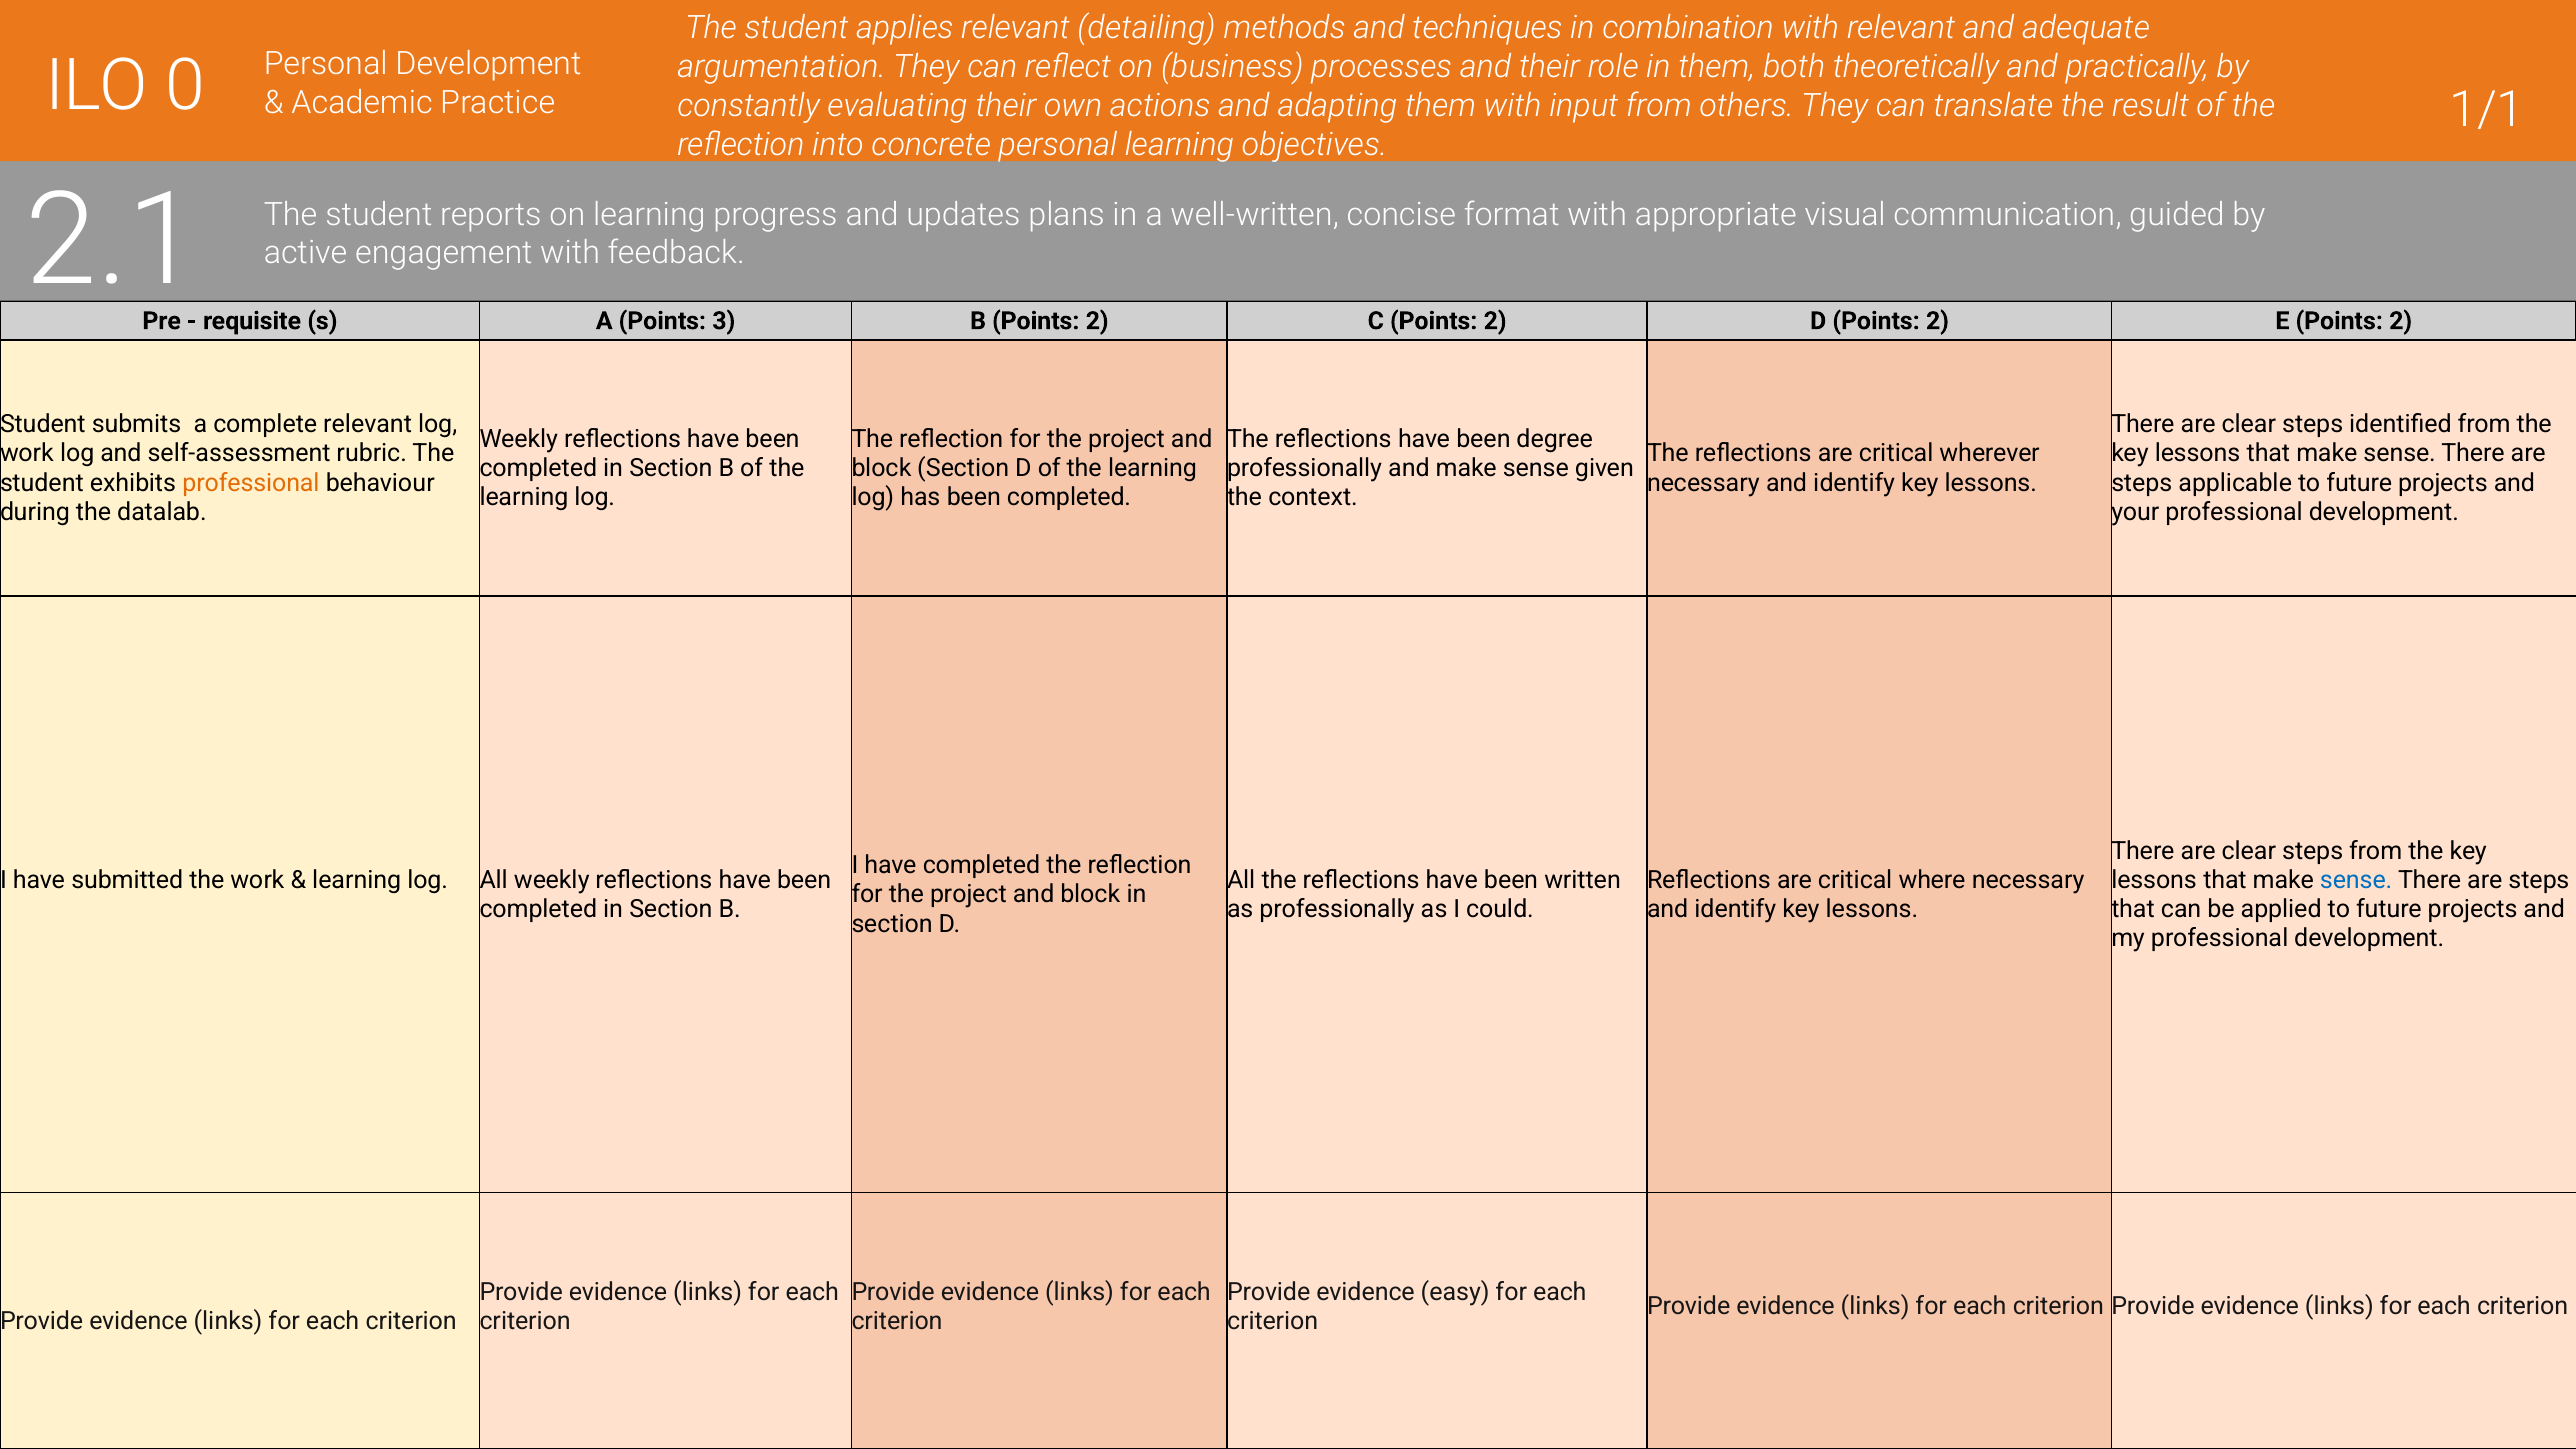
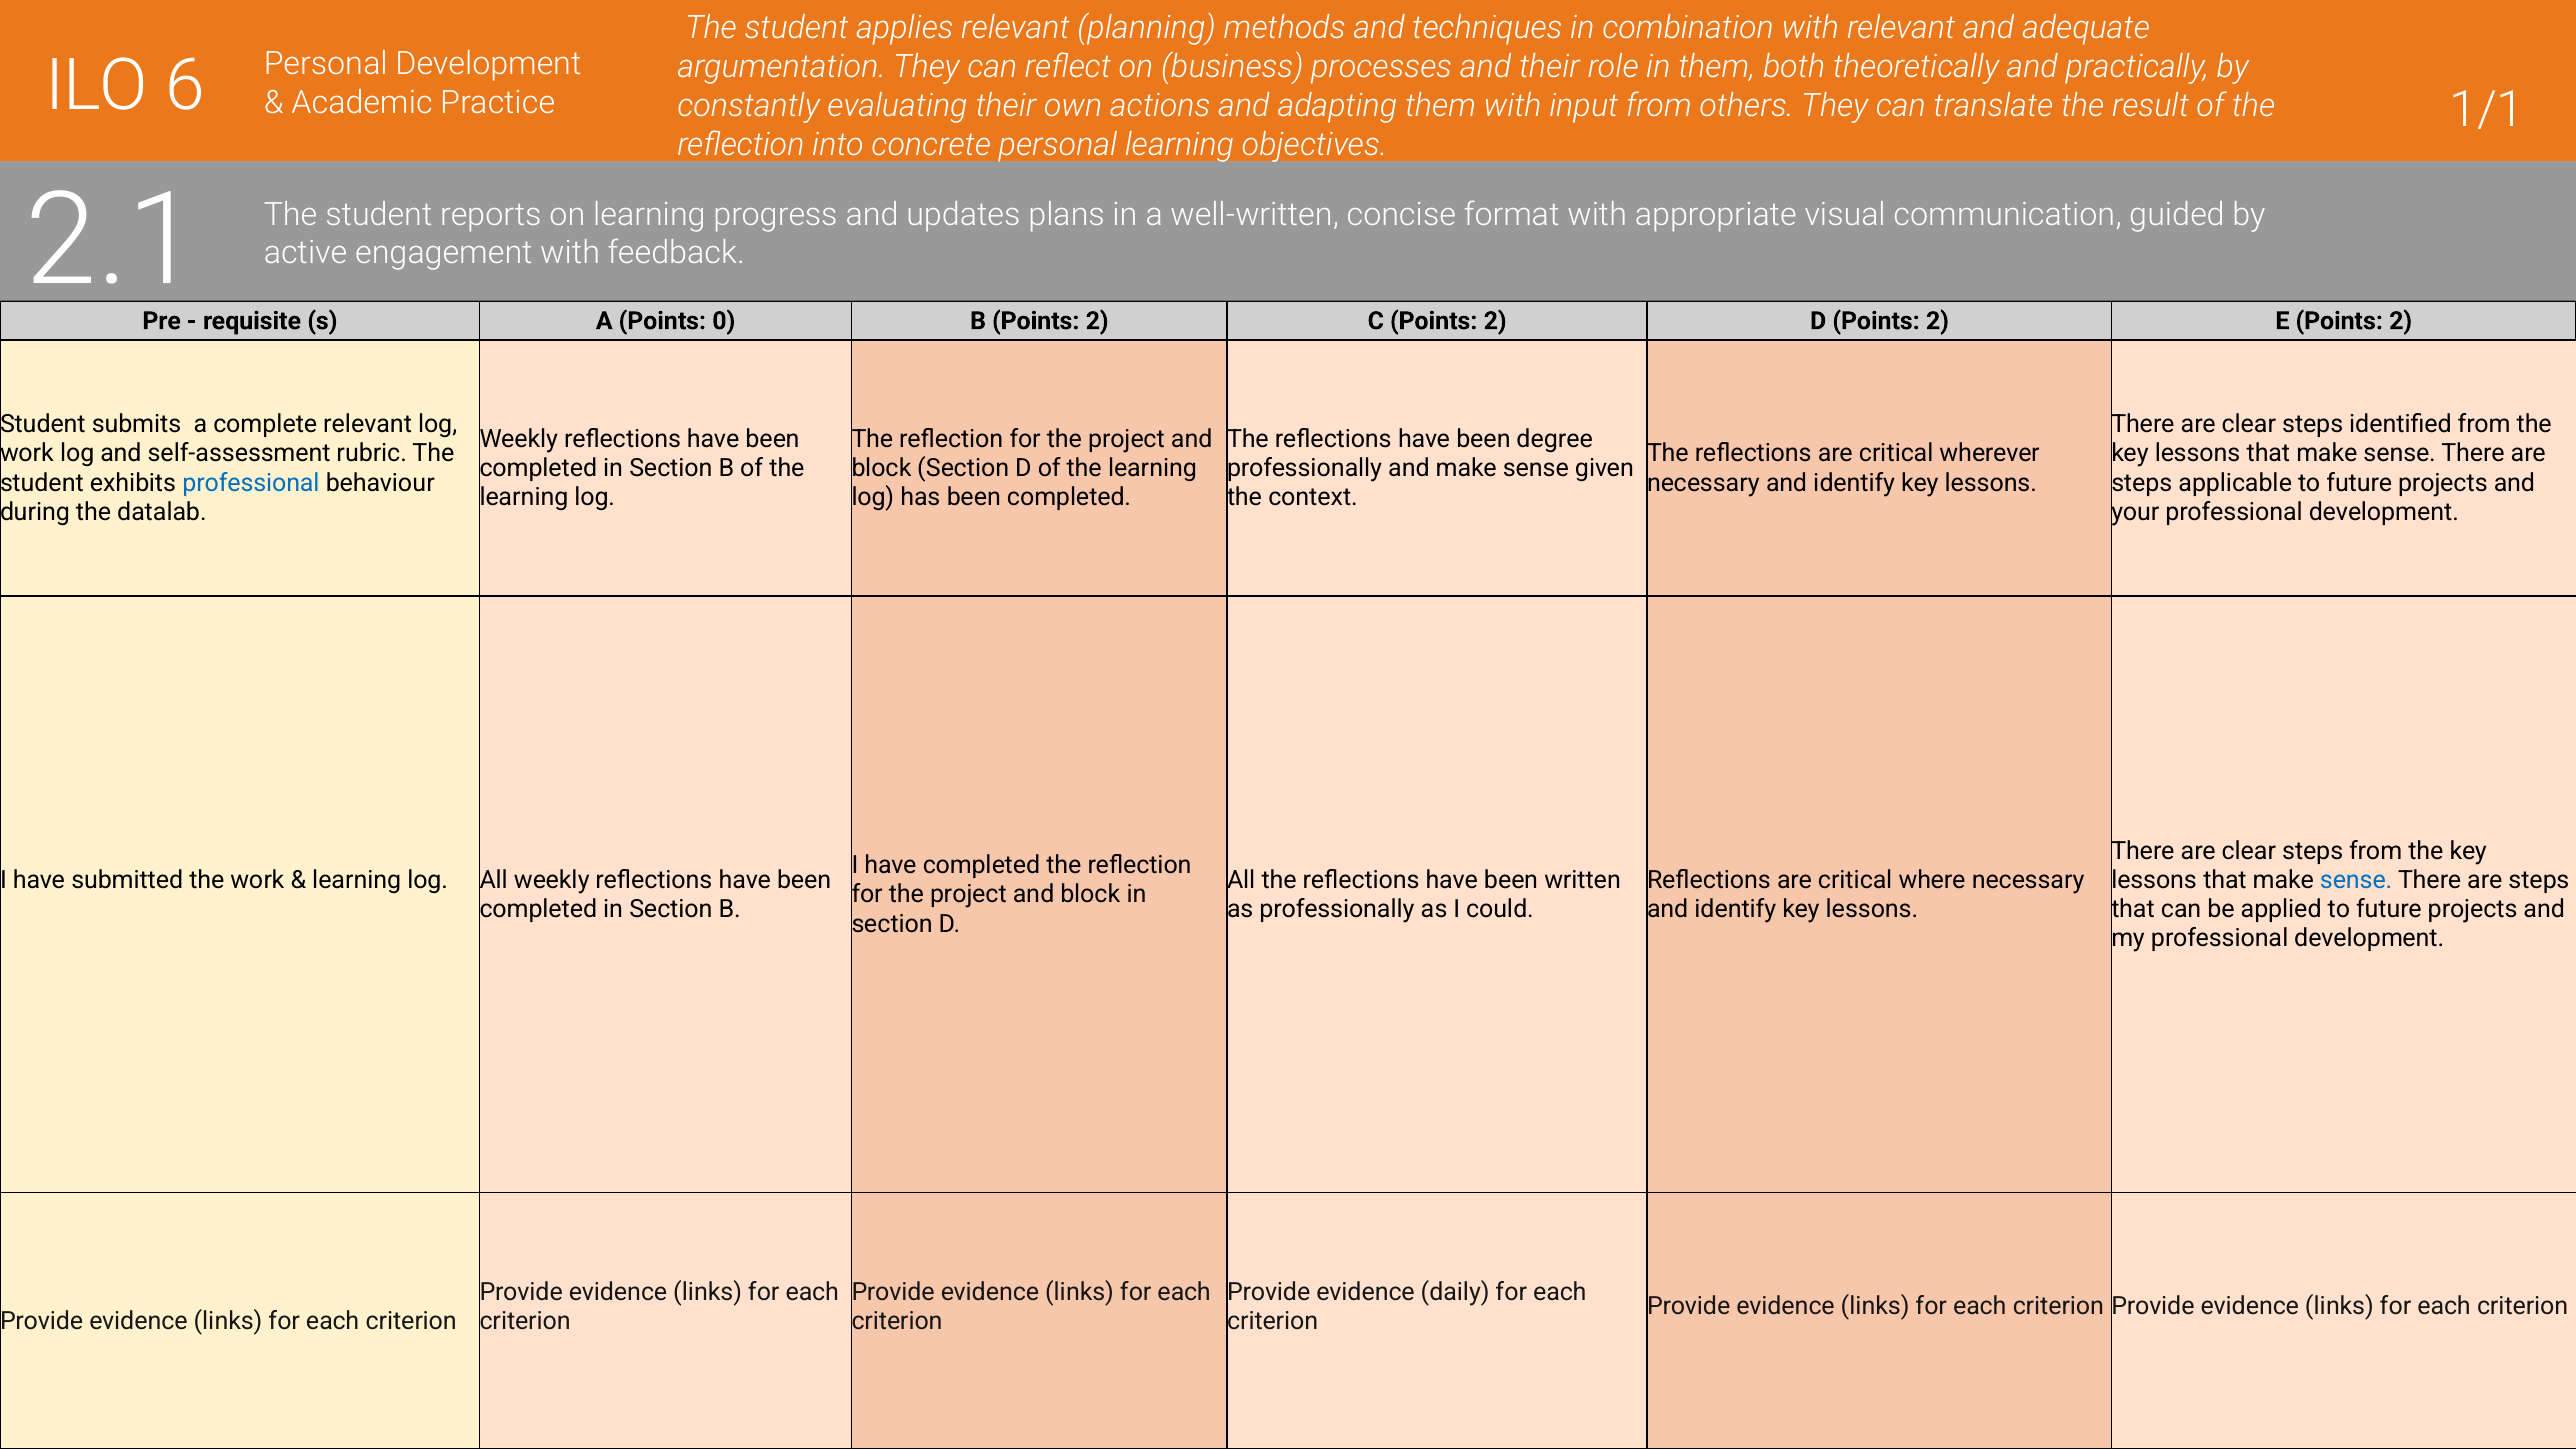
detailing: detailing -> planning (1147, 28)
0: 0 -> 6 (186, 86)
3: 3 -> 0 (724, 321)
professional colour: orange -> blue (251, 483)
easy: easy -> daily (1455, 1292)
